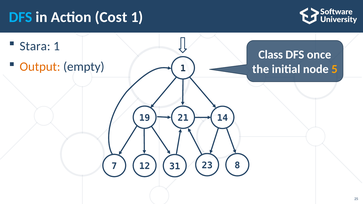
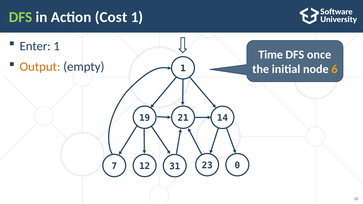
DFS colour: light blue -> light green (21, 17)
Stara: Stara -> Enter (35, 46)
Class: Class -> Time (271, 55)
5: 5 -> 6 (334, 69)
8: 8 -> 0 (237, 165)
